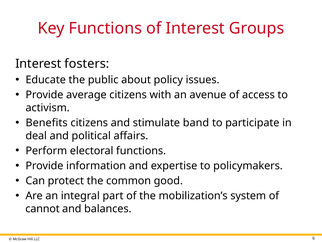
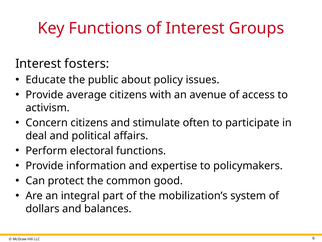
Benefits: Benefits -> Concern (47, 123)
band: band -> often (196, 123)
cannot: cannot -> dollars (42, 208)
